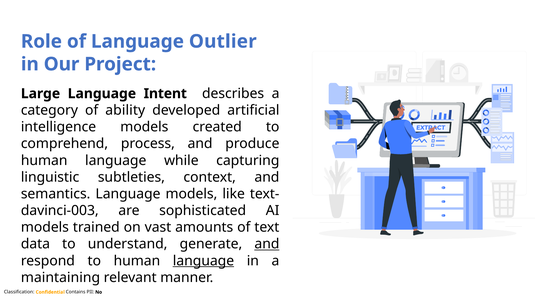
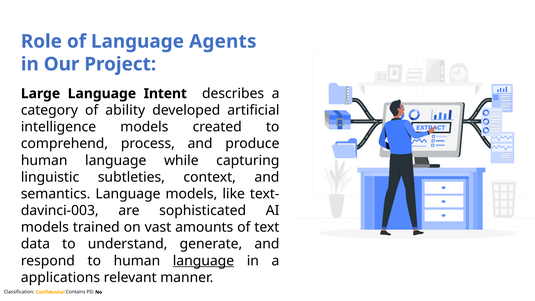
Outlier: Outlier -> Agents (223, 41)
and underline: present -> none (267, 244)
maintaining: maintaining -> applications (60, 277)
